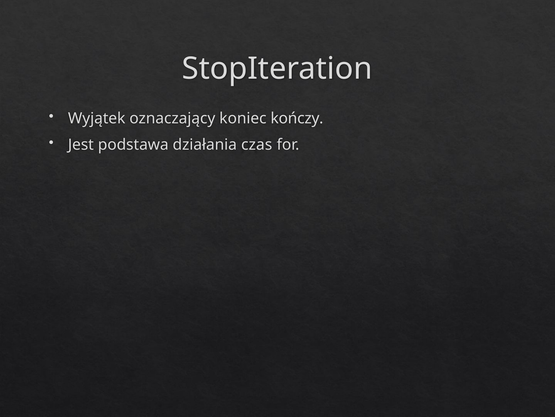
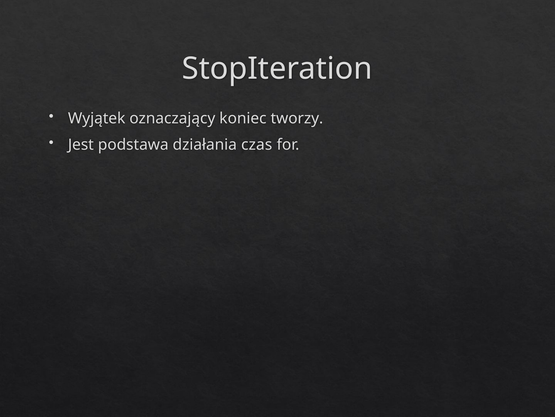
kończy: kończy -> tworzy (297, 118)
